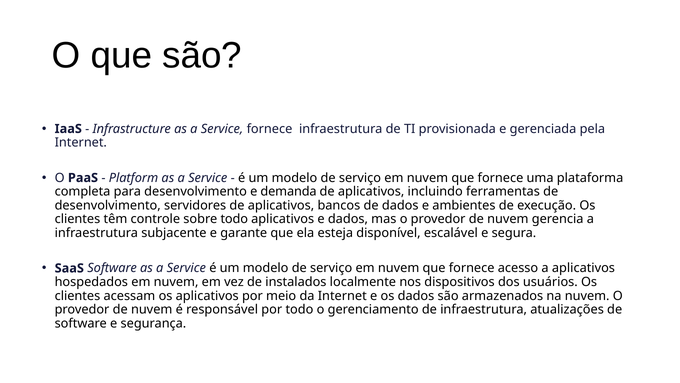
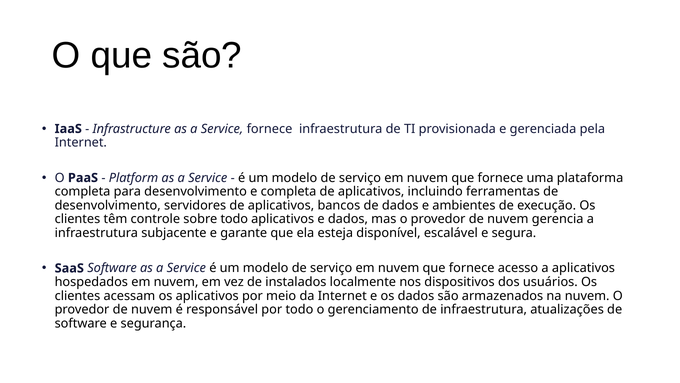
e demanda: demanda -> completa (288, 191)
